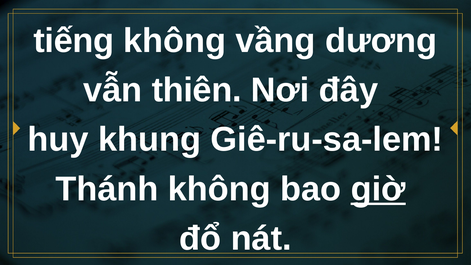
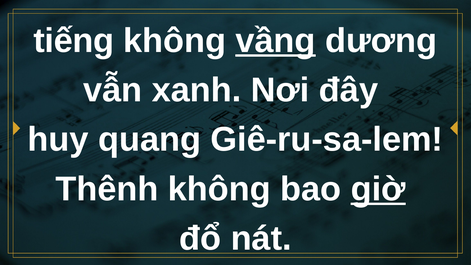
vầng underline: none -> present (276, 41)
thiên: thiên -> xanh (196, 90)
khung: khung -> quang (150, 140)
Thánh: Thánh -> Thênh (107, 189)
